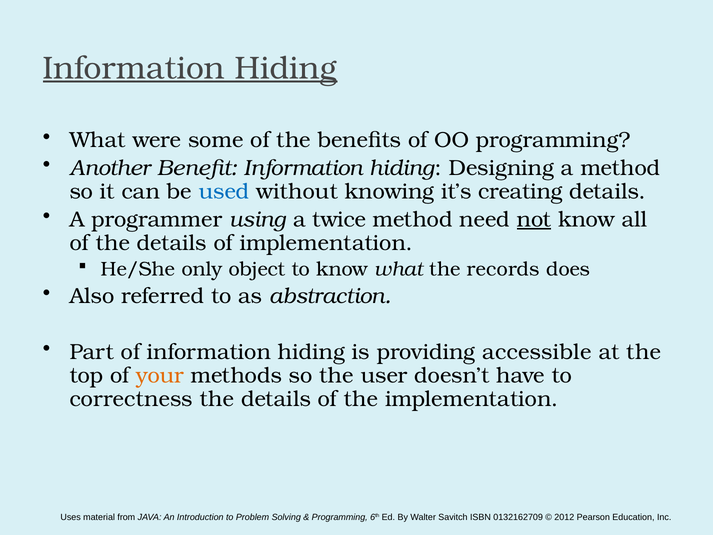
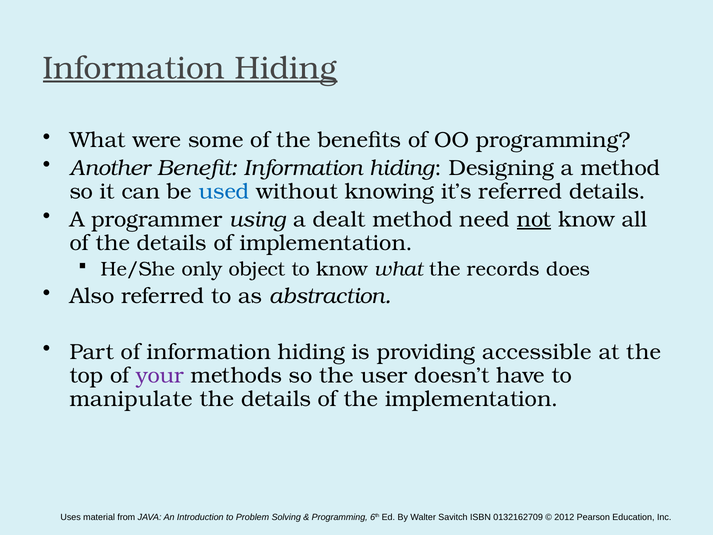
it’s creating: creating -> referred (520, 191)
twice: twice -> dealt (339, 219)
your colour: orange -> purple (160, 375)
correctness: correctness -> manipulate (131, 399)
